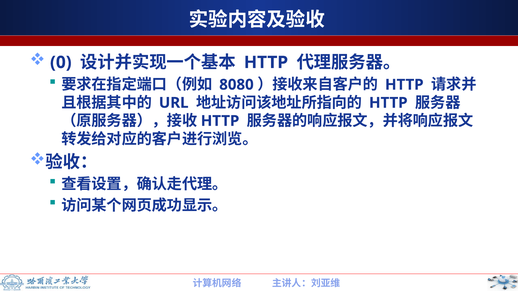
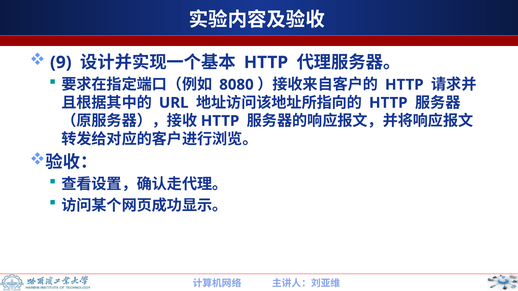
0: 0 -> 9 (61, 62)
